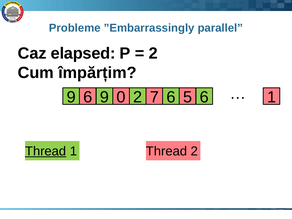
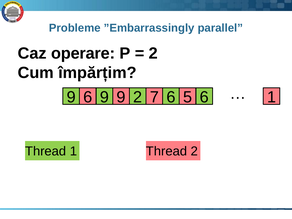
elapsed: elapsed -> operare (83, 53)
9 0: 0 -> 9 (121, 97)
Thread underline: present -> none (46, 151)
